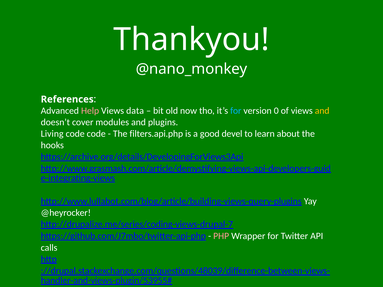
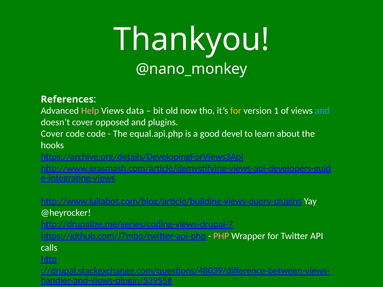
for colour: light blue -> yellow (236, 111)
0: 0 -> 1 (276, 111)
and colour: yellow -> light blue (322, 111)
modules: modules -> opposed (112, 122)
Living: Living -> Cover (52, 134)
filters.api.php: filters.api.php -> equal.api.php (156, 134)
